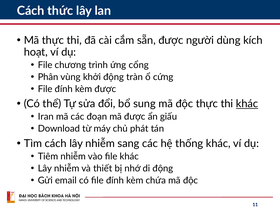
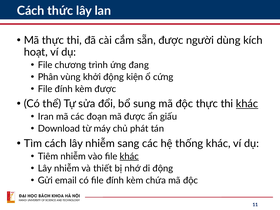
cổng: cổng -> đang (139, 65)
tràn: tràn -> kiện (135, 77)
khác underline: none -> present (129, 156)
